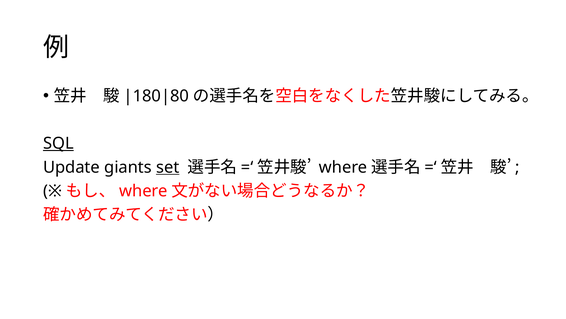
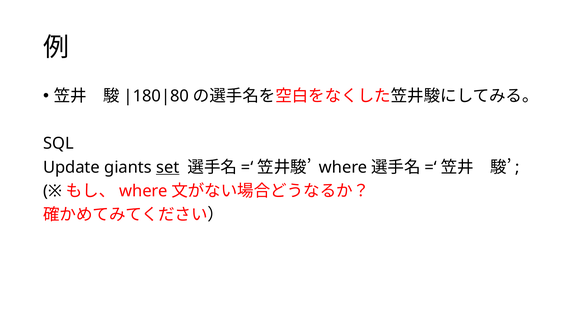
SQL underline: present -> none (58, 143)
